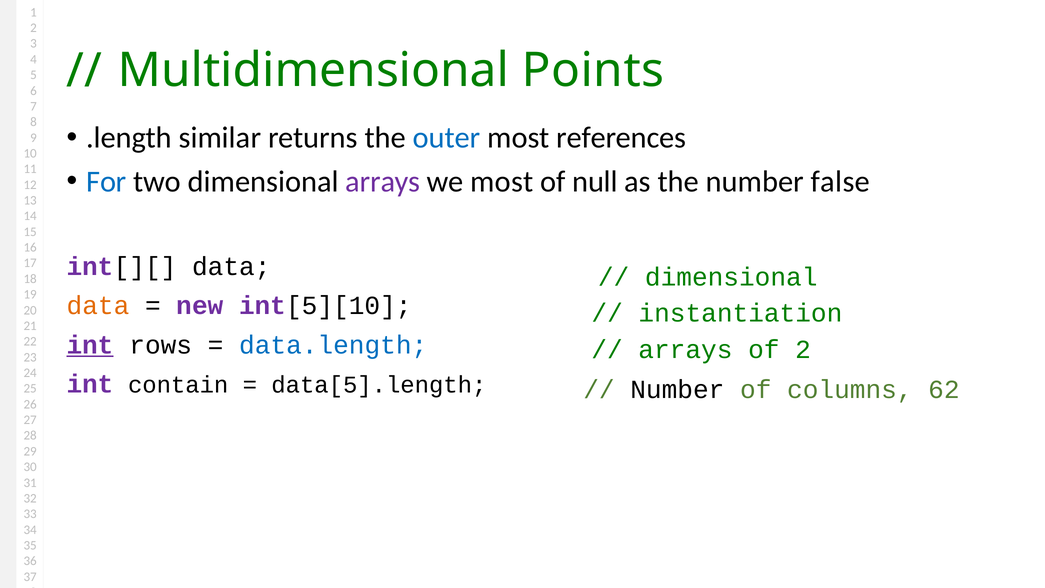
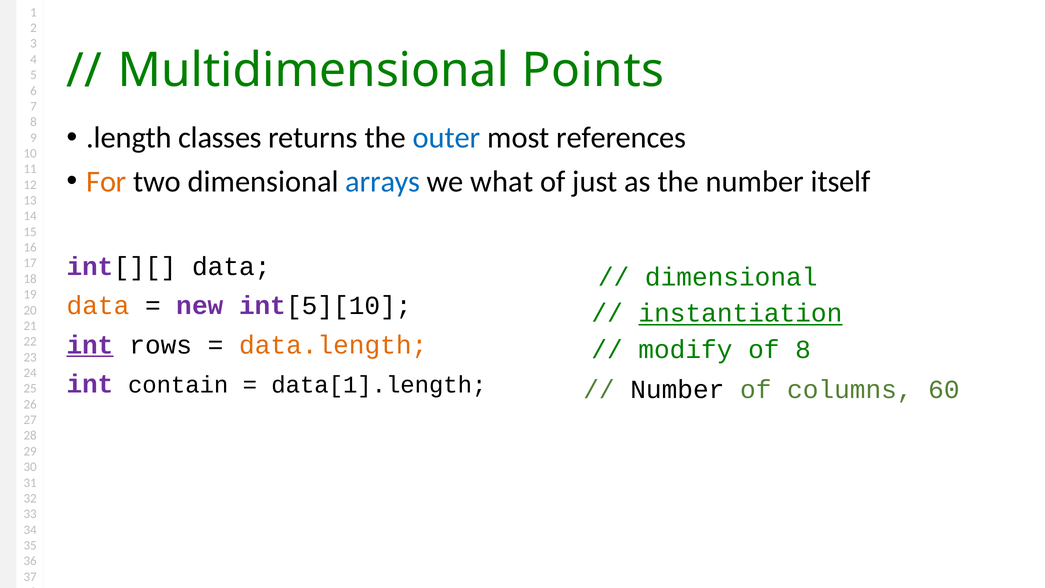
similar: similar -> classes (220, 138)
For colour: blue -> orange (106, 181)
arrays colour: purple -> blue (383, 181)
we most: most -> what (502, 181)
null: null -> just (595, 181)
false: false -> itself (841, 181)
instantiation underline: none -> present (740, 313)
data.length colour: blue -> orange (333, 345)
arrays: arrays -> modify (685, 350)
of 2: 2 -> 8 (803, 350)
data[5].length: data[5].length -> data[1].length (379, 385)
62: 62 -> 60 (944, 389)
